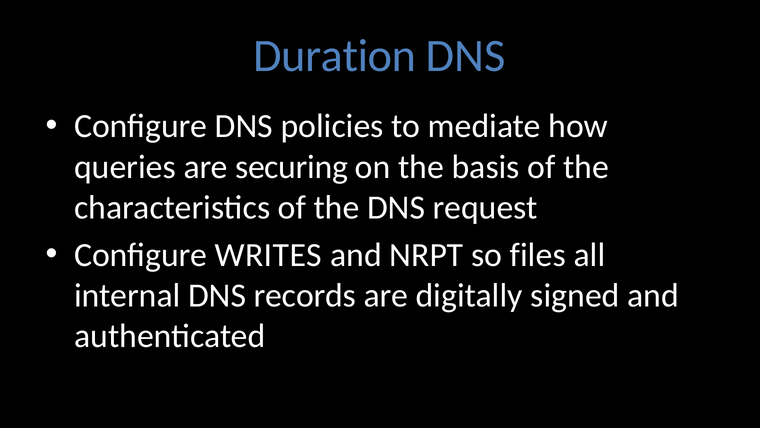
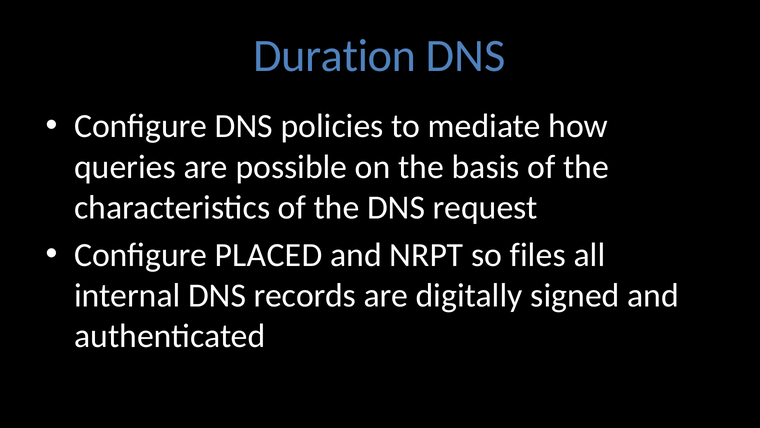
securing: securing -> possible (291, 167)
WRITES: WRITES -> PLACED (269, 255)
